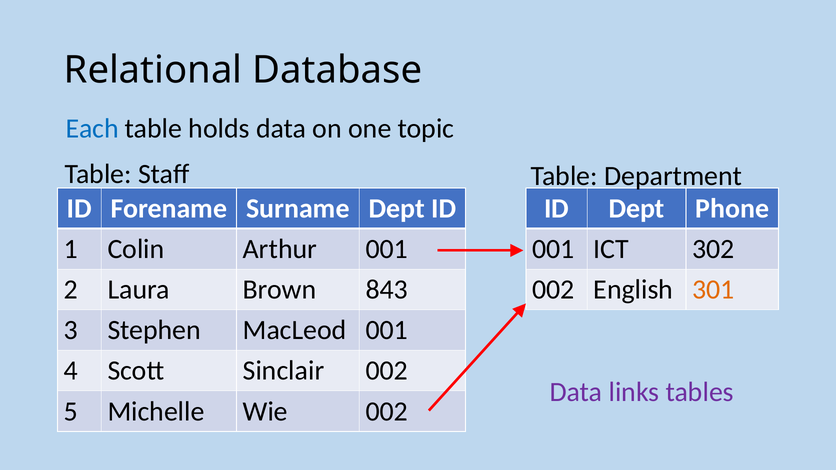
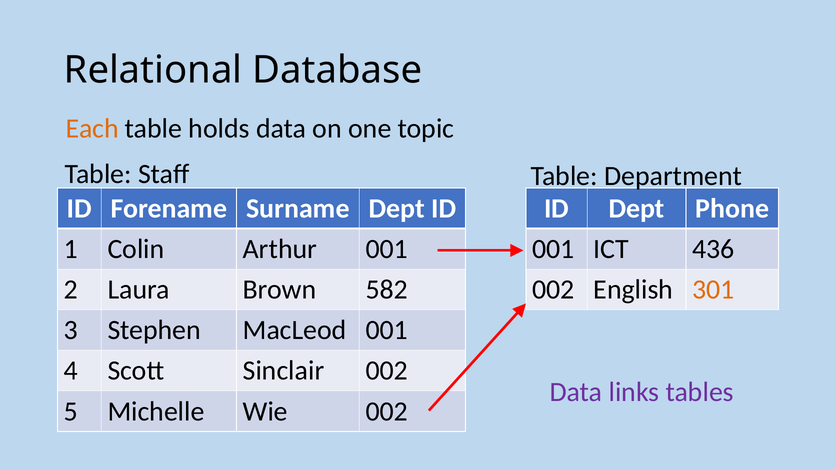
Each colour: blue -> orange (92, 129)
302: 302 -> 436 (713, 249)
843: 843 -> 582 (387, 290)
